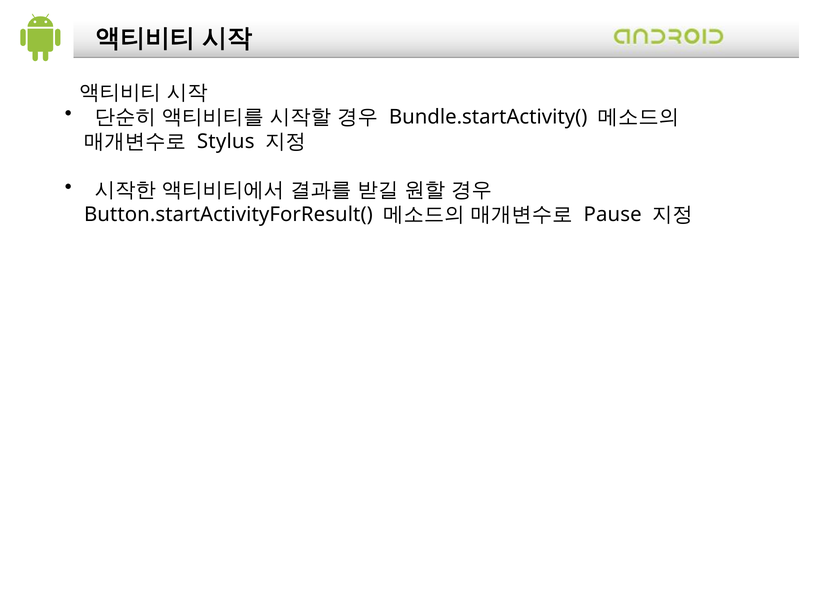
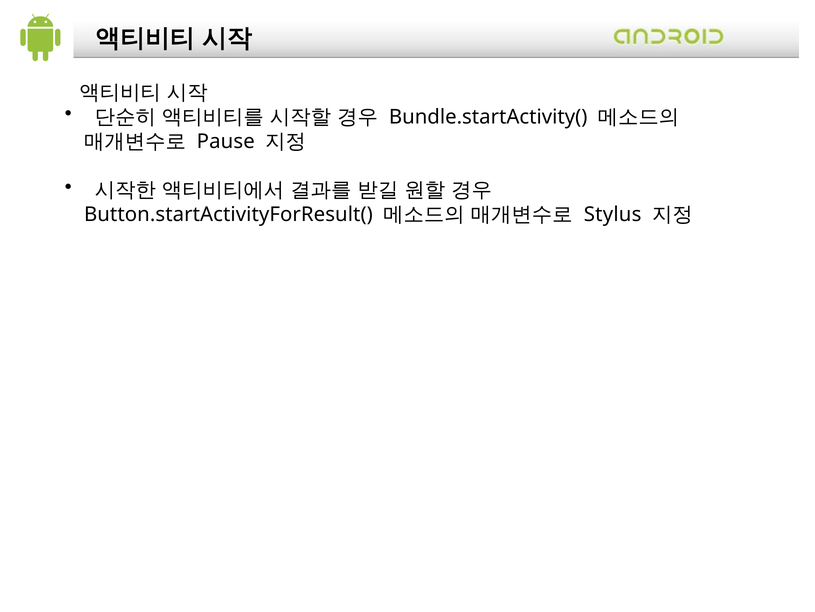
Stylus: Stylus -> Pause (226, 141)
Pause: Pause -> Stylus (613, 214)
